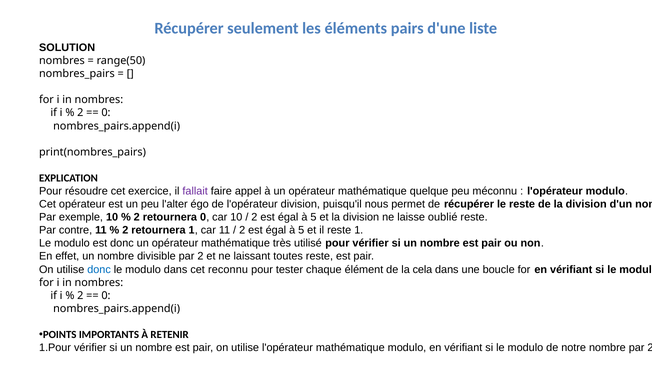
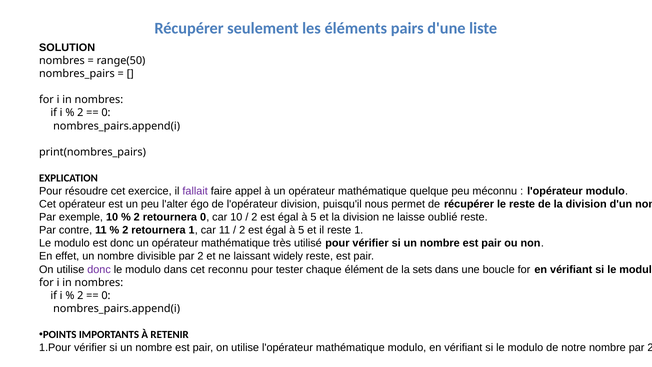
toutes: toutes -> widely (288, 256)
donc colour: blue -> purple (99, 269)
cela: cela -> sets (422, 269)
